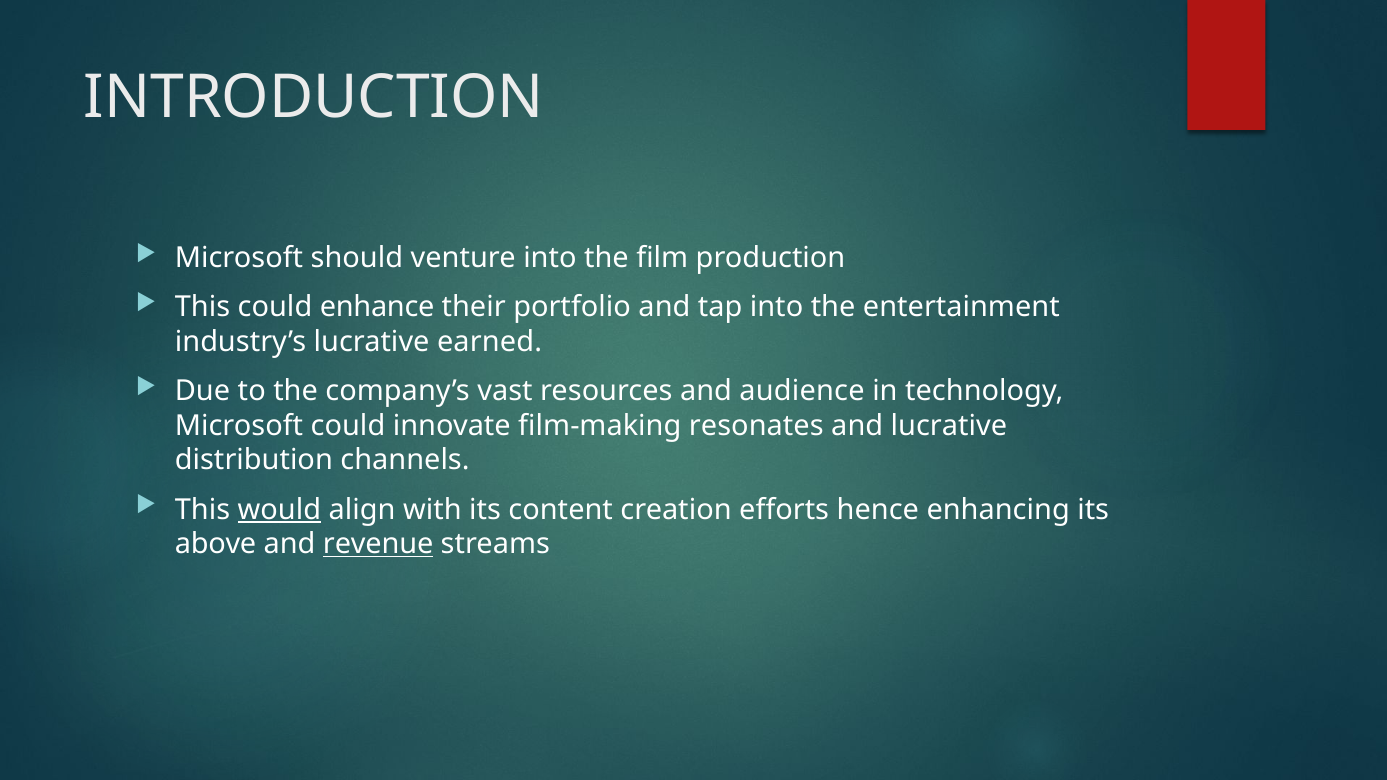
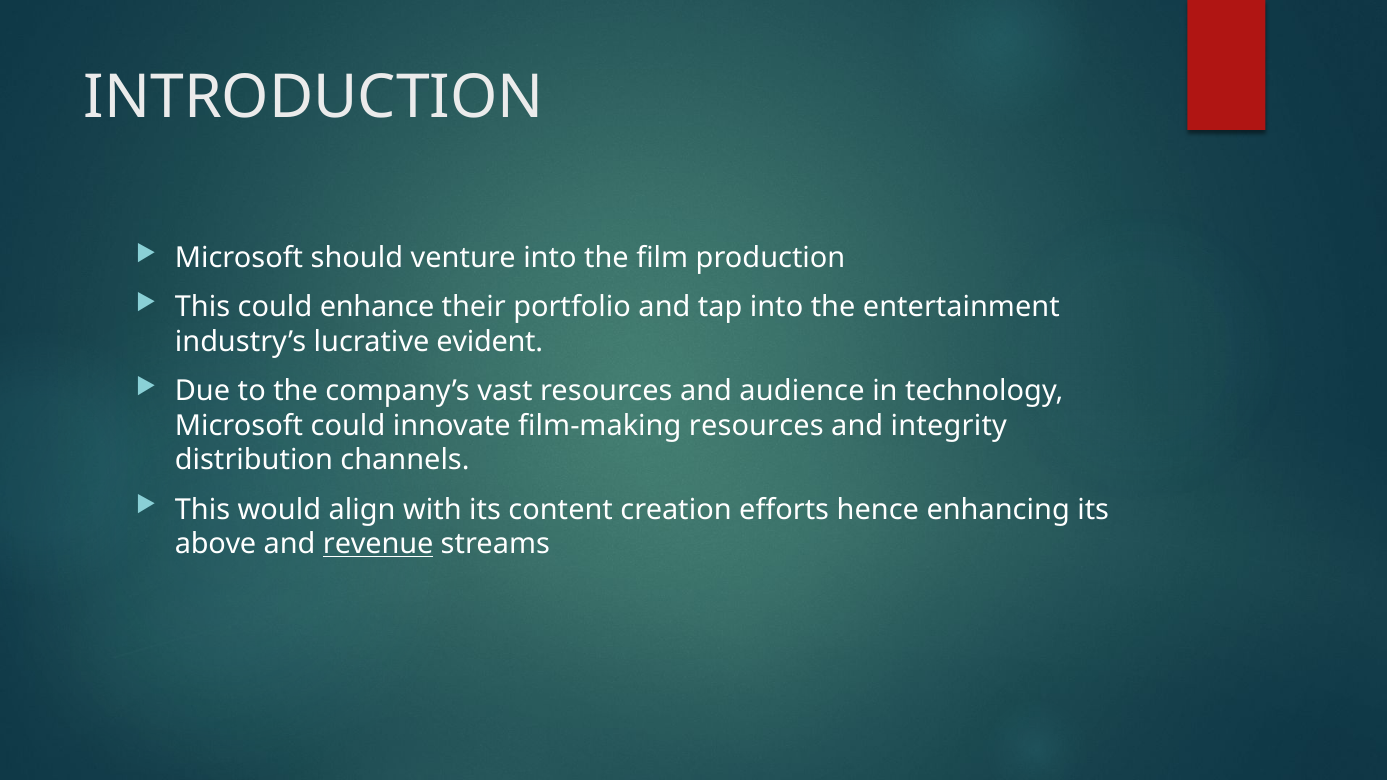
earned: earned -> evident (490, 342)
film-making resonates: resonates -> resources (756, 426)
and lucrative: lucrative -> integrity (949, 426)
would underline: present -> none (279, 510)
